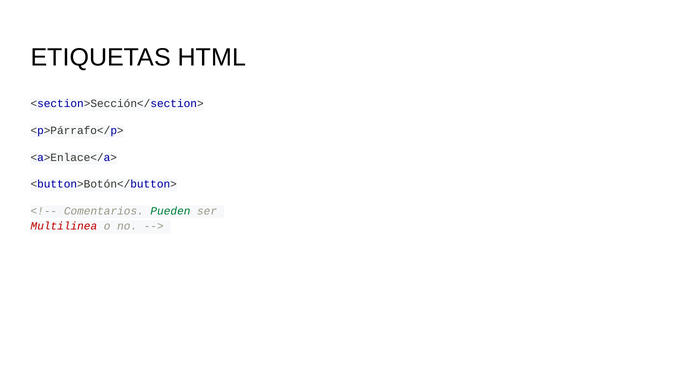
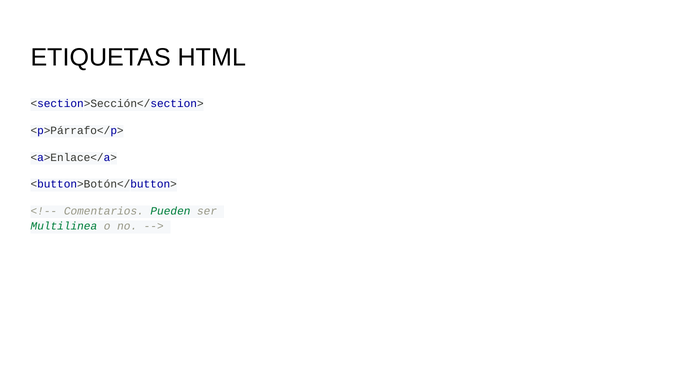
Multilinea colour: red -> green (64, 227)
